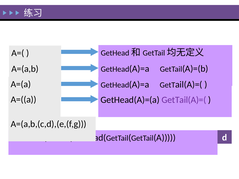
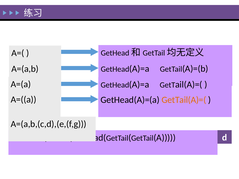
GetTail(A)=( colour: purple -> orange (184, 100)
